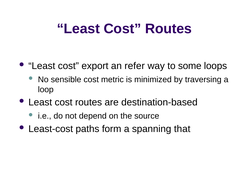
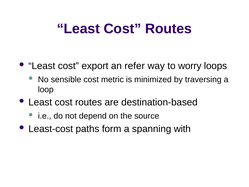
some: some -> worry (190, 66)
that: that -> with (182, 129)
